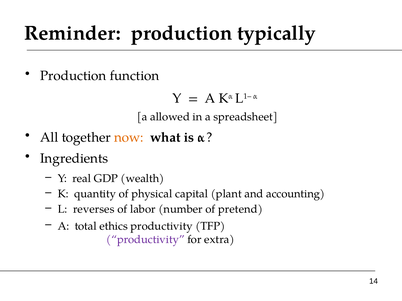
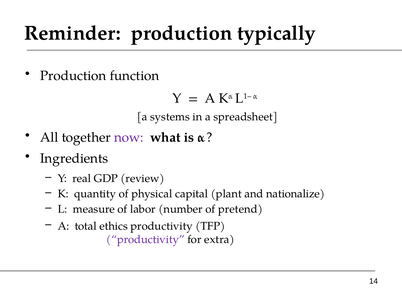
allowed: allowed -> systems (170, 117)
now colour: orange -> purple (129, 138)
wealth: wealth -> review (143, 179)
accounting: accounting -> nationalize (296, 194)
reverses: reverses -> measure (94, 209)
